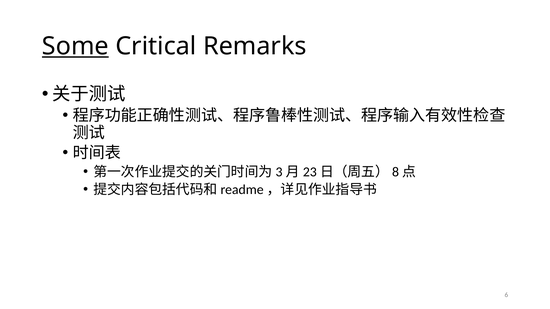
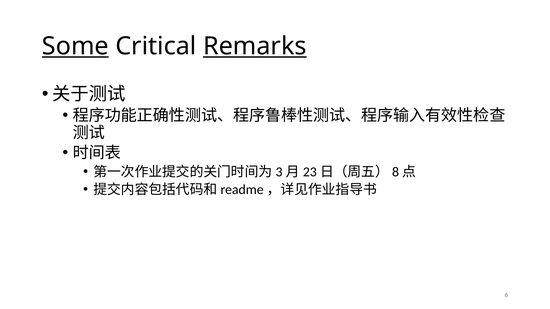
Remarks underline: none -> present (255, 46)
